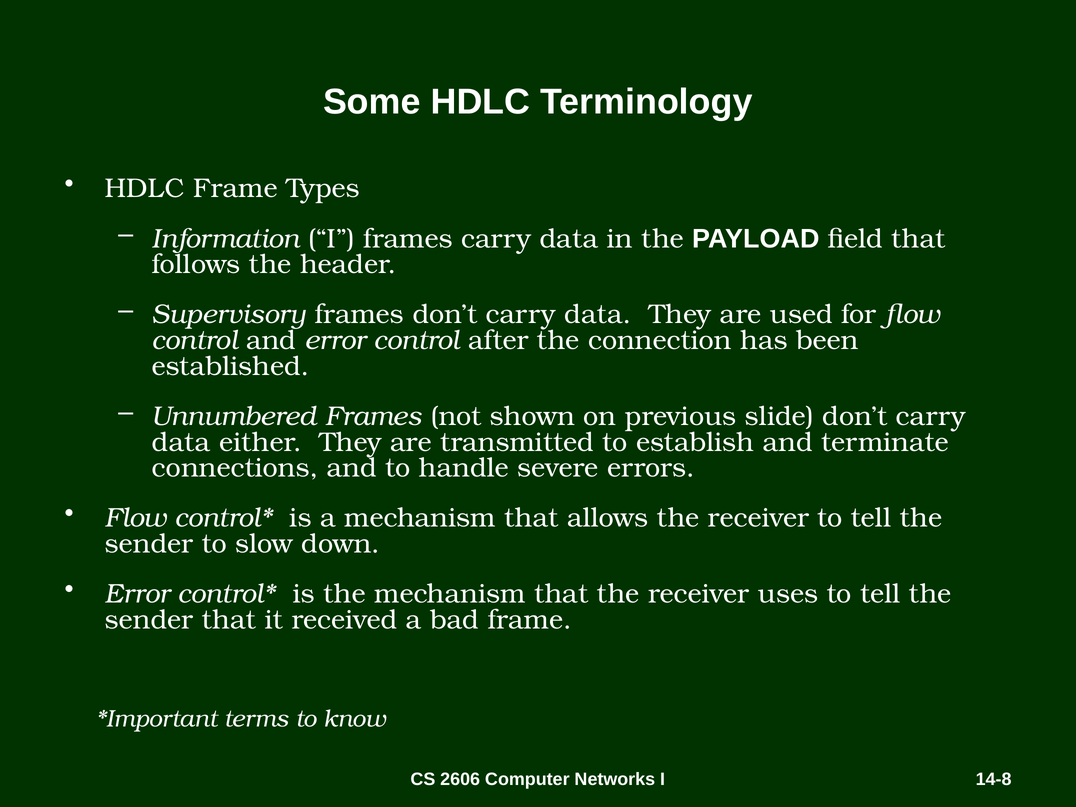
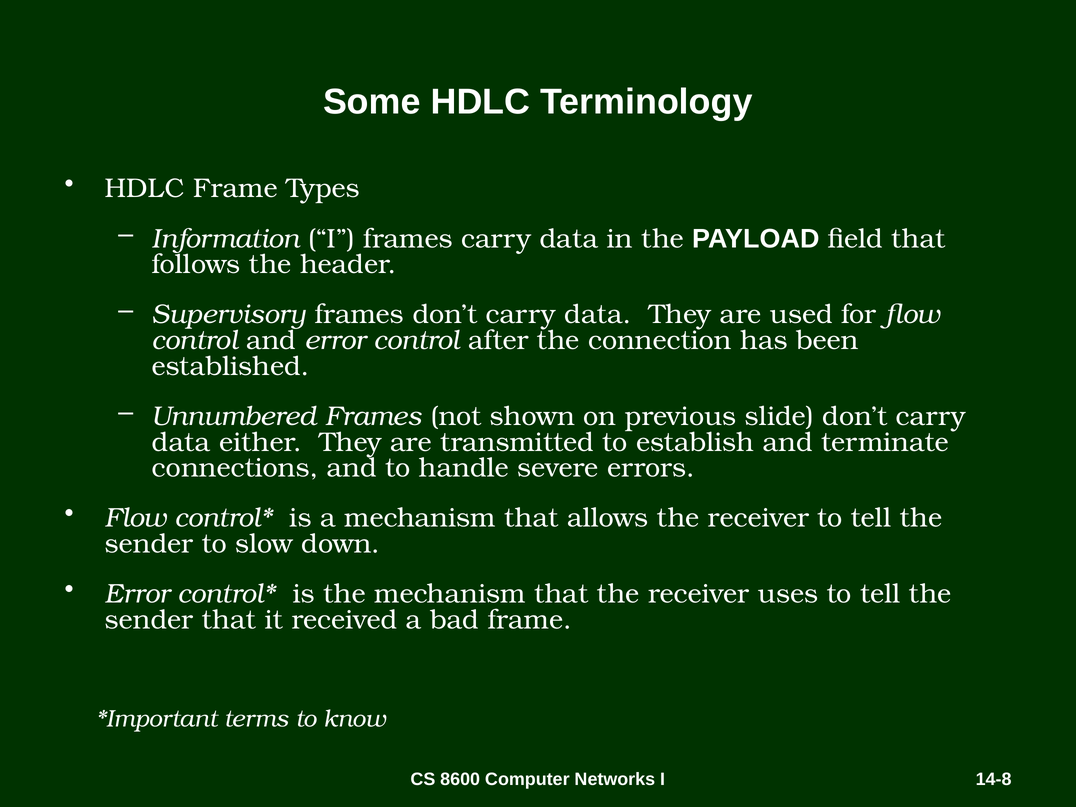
2606: 2606 -> 8600 (460, 780)
